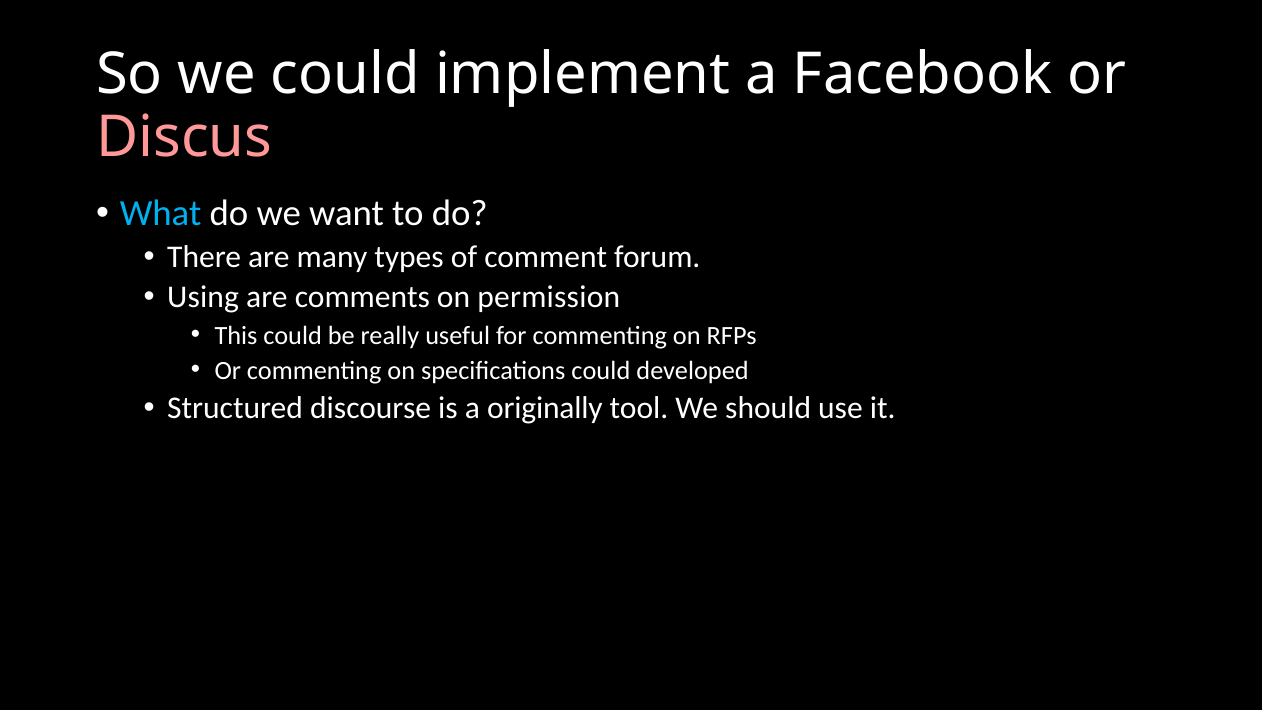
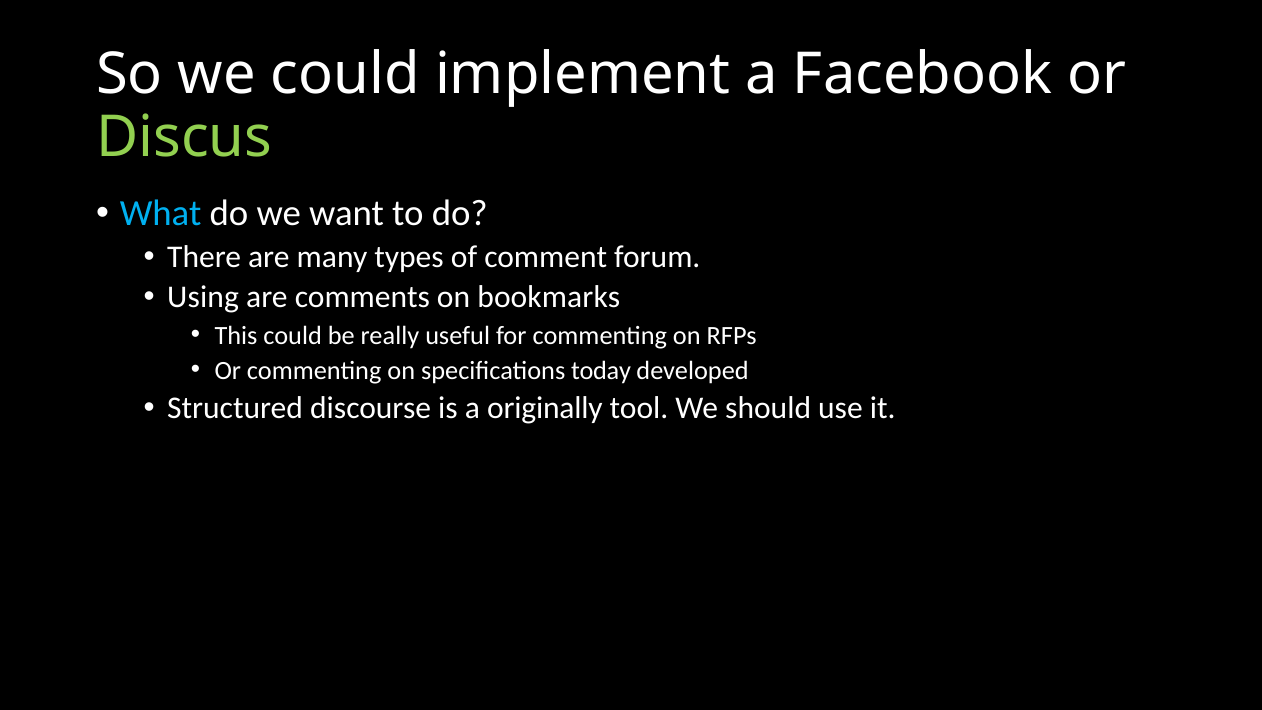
Discus colour: pink -> light green (184, 137)
permission: permission -> bookmarks (549, 297)
specifications could: could -> today (601, 370)
